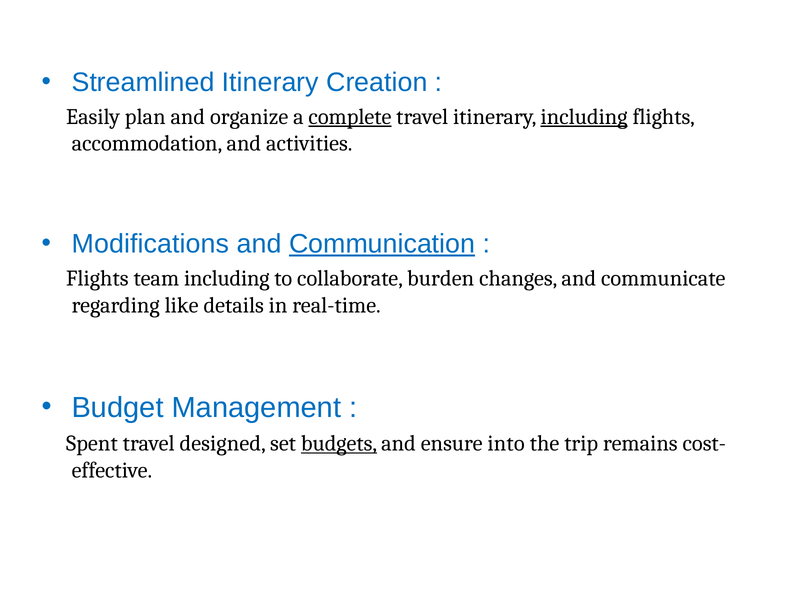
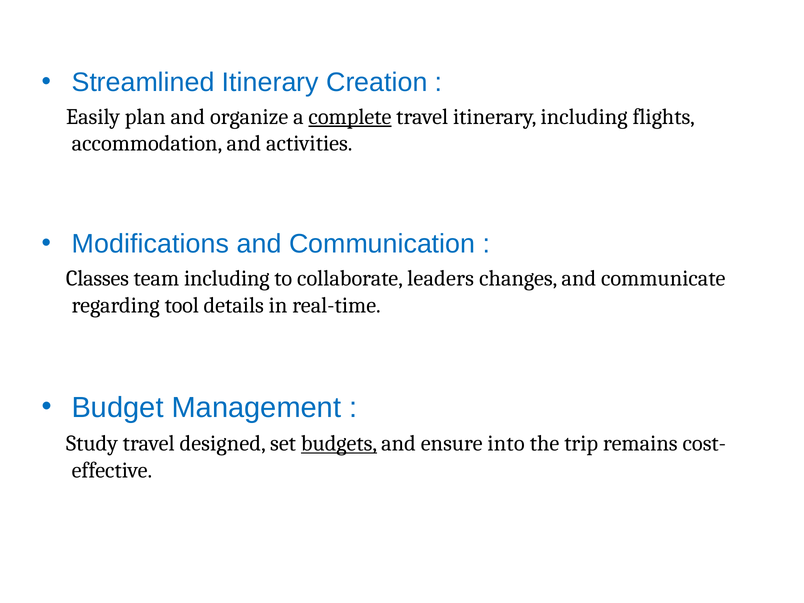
including underline: present -> none (584, 117)
Communication underline: present -> none (382, 244)
Flights: Flights -> Classes (97, 279)
burden: burden -> leaders (441, 279)
like: like -> tool (182, 305)
Spent: Spent -> Study (92, 443)
